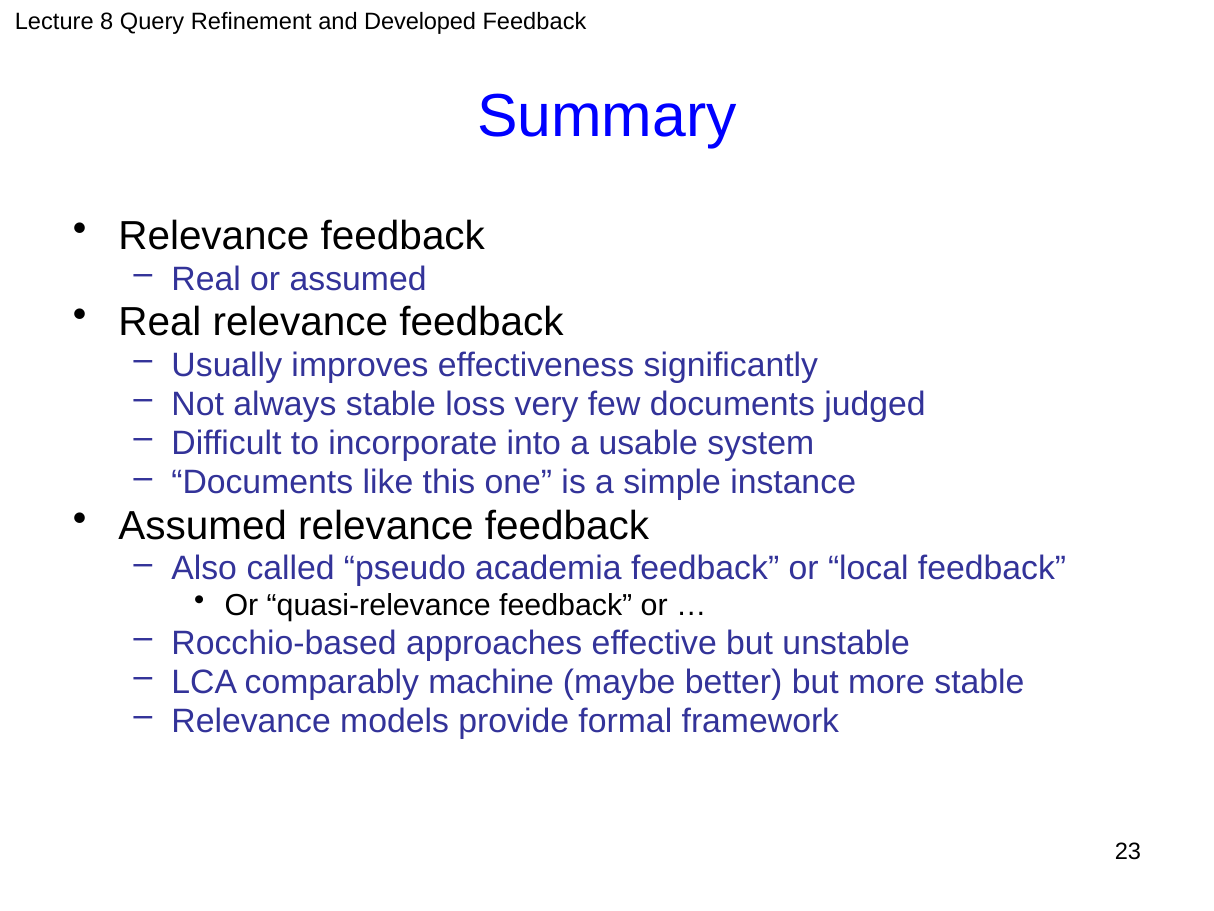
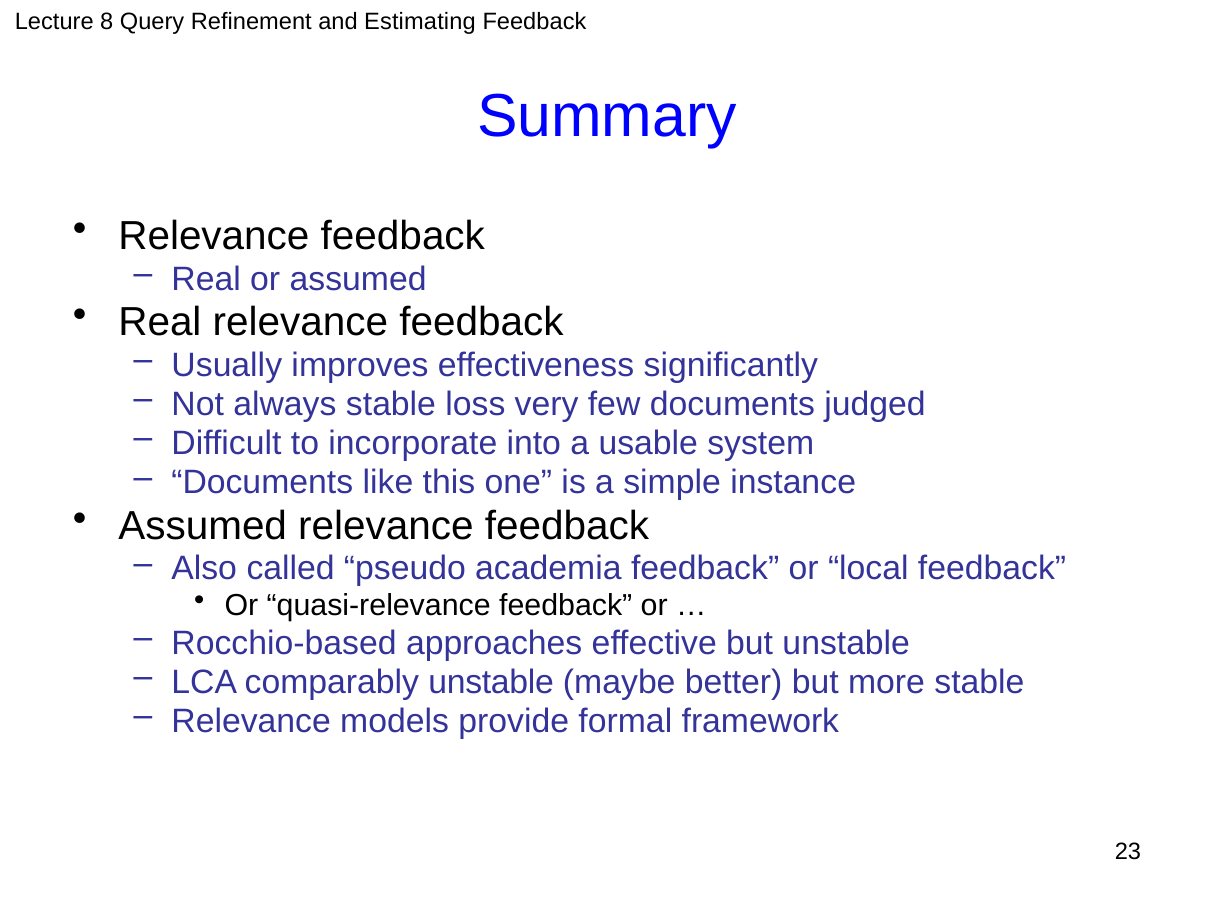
Developed: Developed -> Estimating (420, 22)
comparably machine: machine -> unstable (491, 682)
